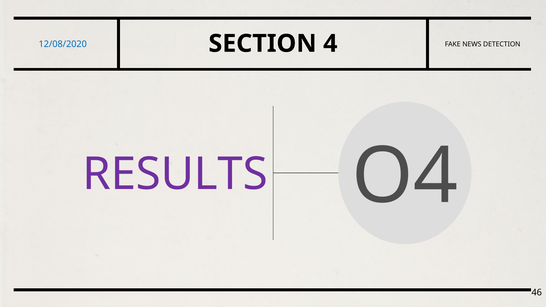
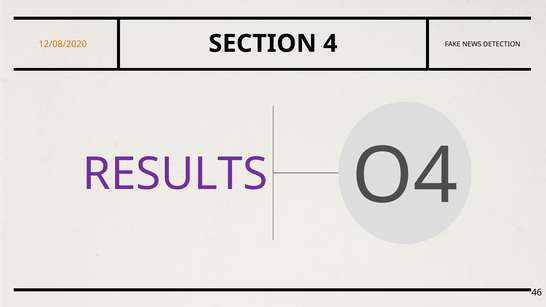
12/08/2020 colour: blue -> orange (63, 44)
